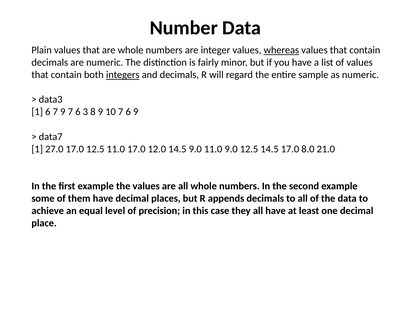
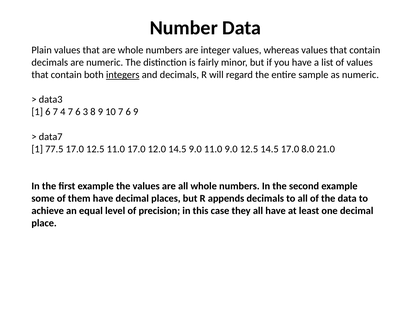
whereas underline: present -> none (281, 50)
7 9: 9 -> 4 (63, 112)
27.0: 27.0 -> 77.5 (54, 149)
